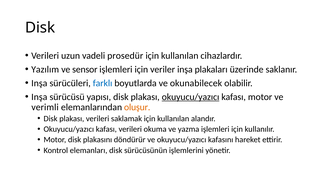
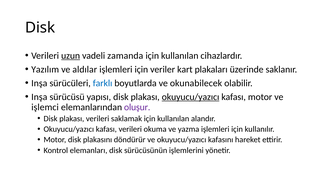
uzun underline: none -> present (71, 56)
prosedür: prosedür -> zamanda (125, 56)
sensor: sensor -> aldılar (85, 69)
veriler inşa: inşa -> kart (185, 69)
verimli: verimli -> işlemci (45, 107)
oluşur colour: orange -> purple (137, 107)
